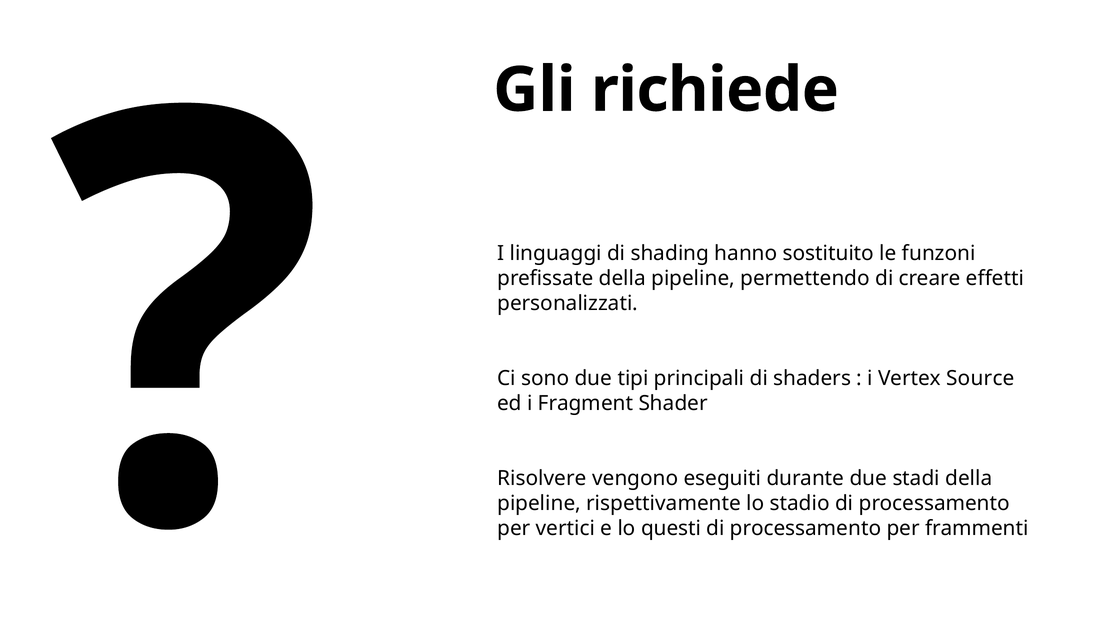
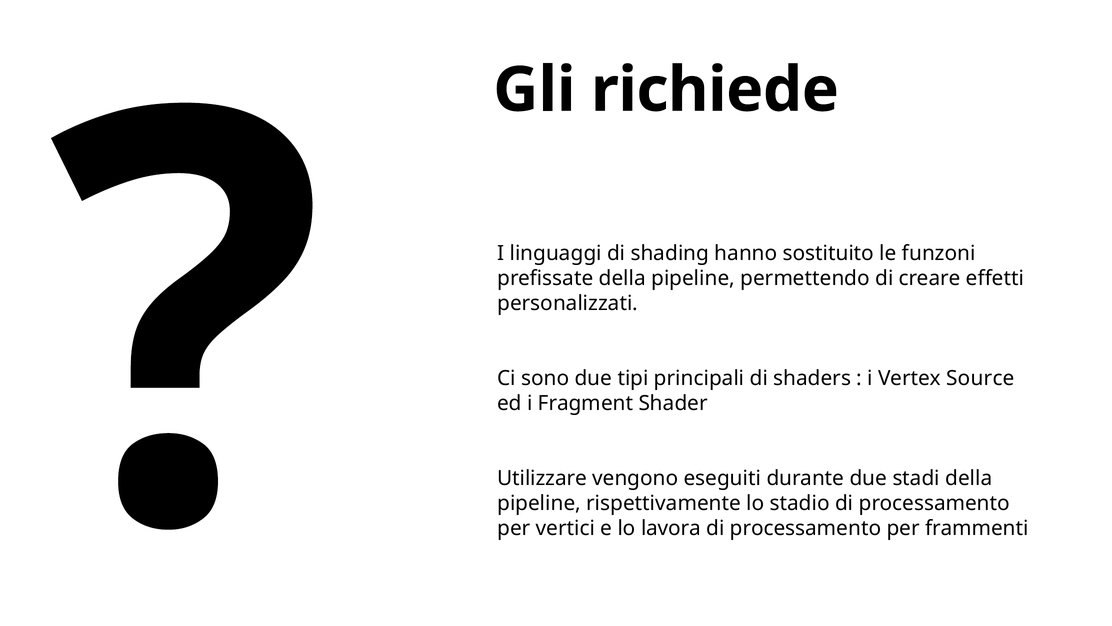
Risolvere: Risolvere -> Utilizzare (542, 478)
questi: questi -> lavora (671, 528)
